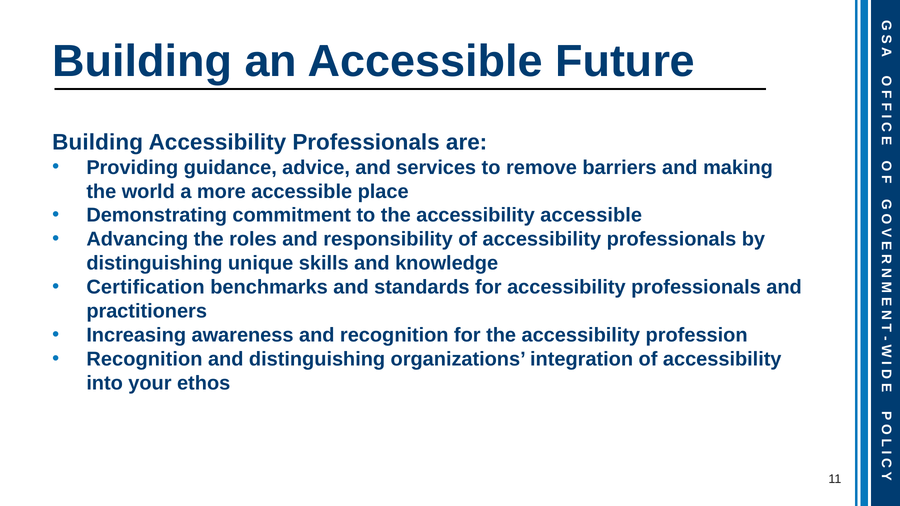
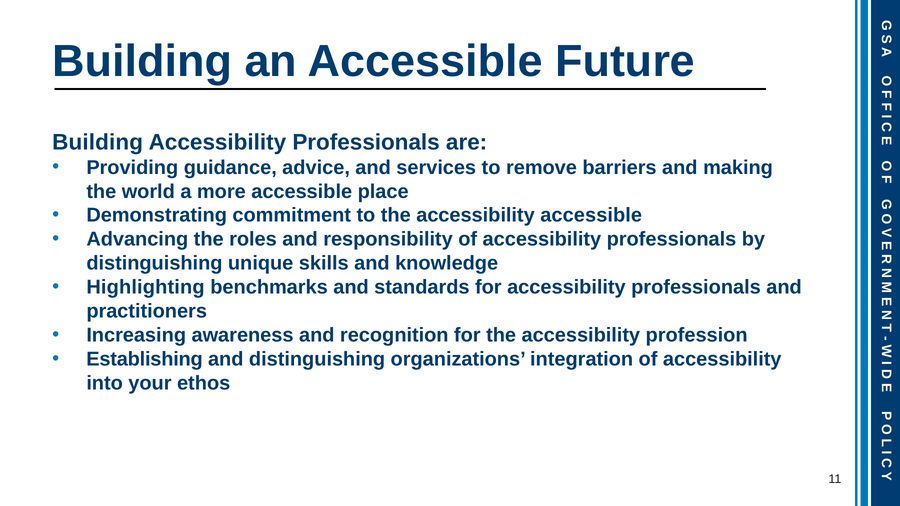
Certification: Certification -> Highlighting (146, 287)
Recognition: Recognition -> Establishing (145, 359)
